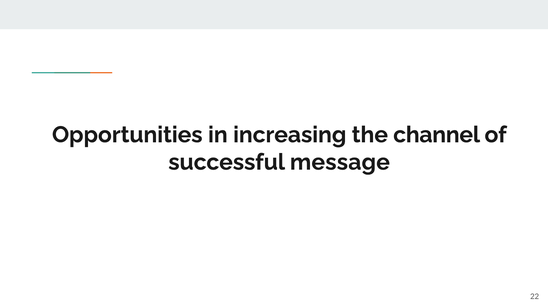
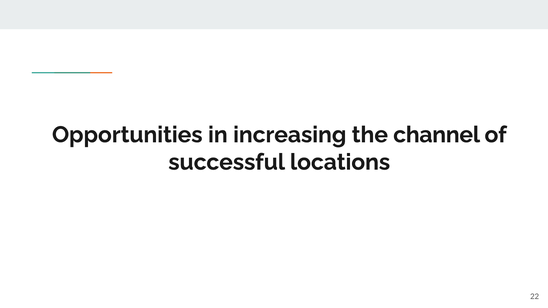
message: message -> locations (340, 162)
